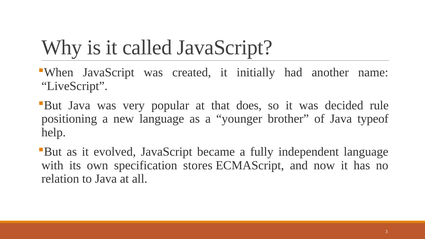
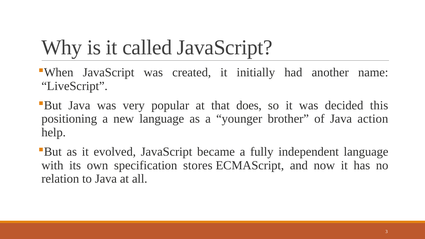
rule: rule -> this (379, 106)
typeof: typeof -> action (373, 119)
